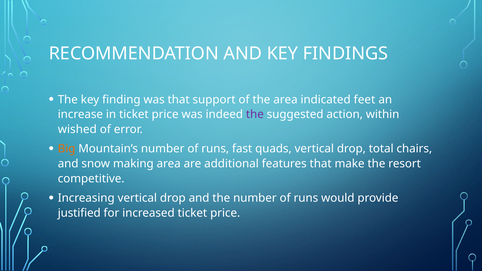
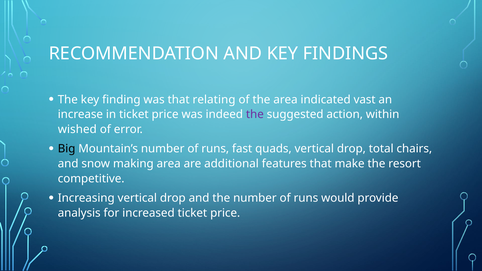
support: support -> relating (214, 100)
feet: feet -> vast (365, 100)
Big colour: orange -> black (67, 149)
justified: justified -> analysis (79, 213)
